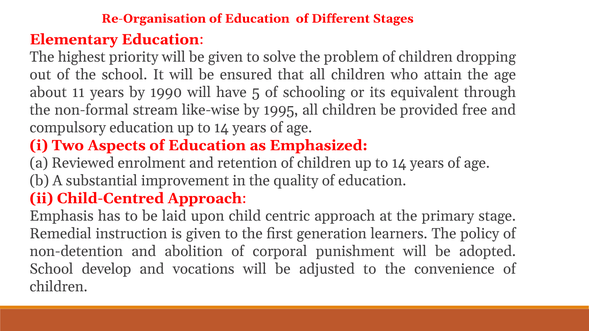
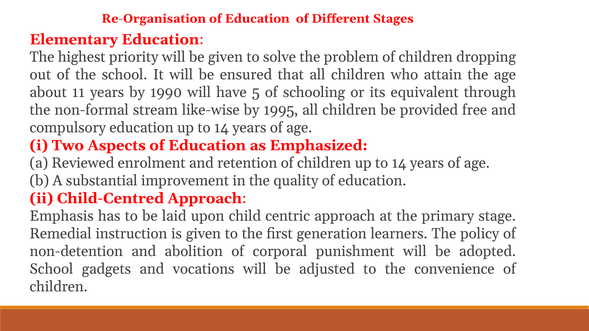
develop: develop -> gadgets (106, 269)
